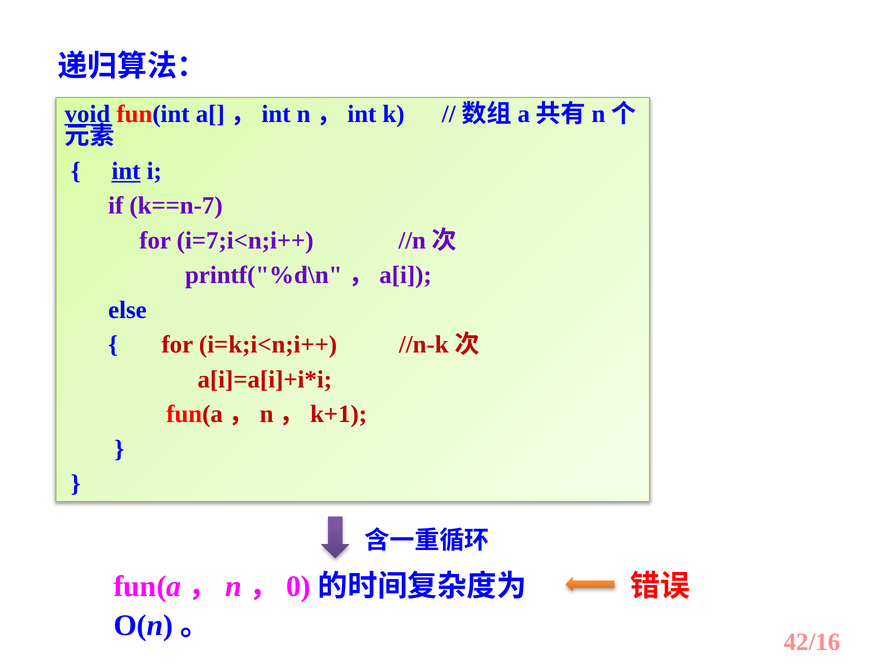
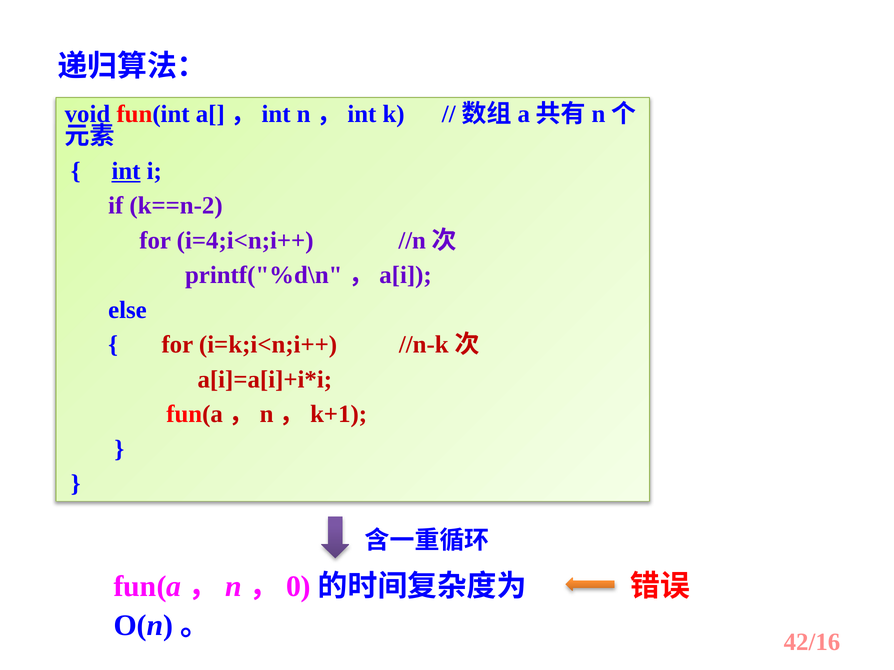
void underline: present -> none (87, 114)
k==n-7: k==n-7 -> k==n-2 (176, 206)
i=7;i<n;i++: i=7;i<n;i++ -> i=4;i<n;i++ (245, 241)
